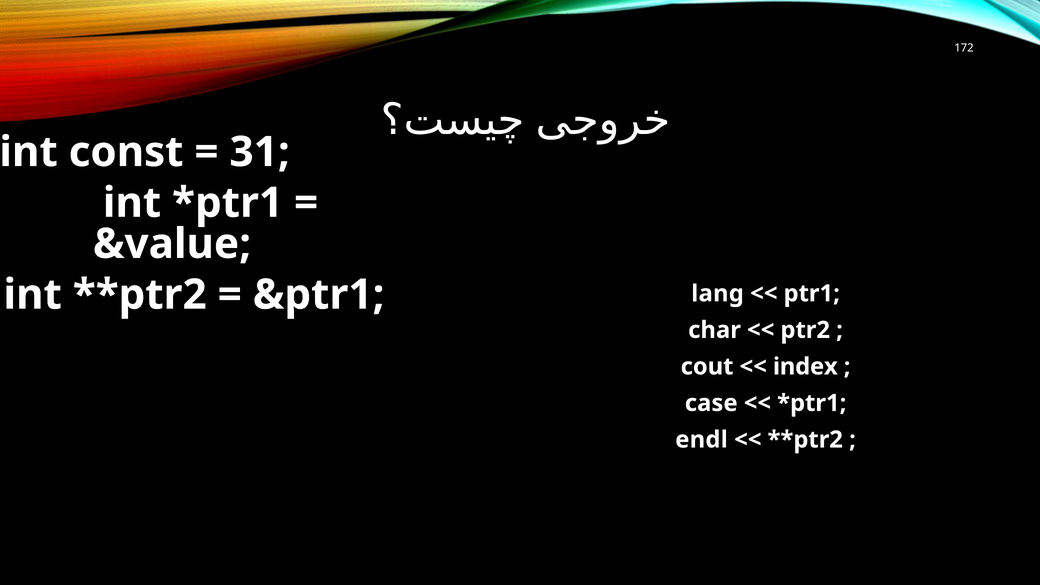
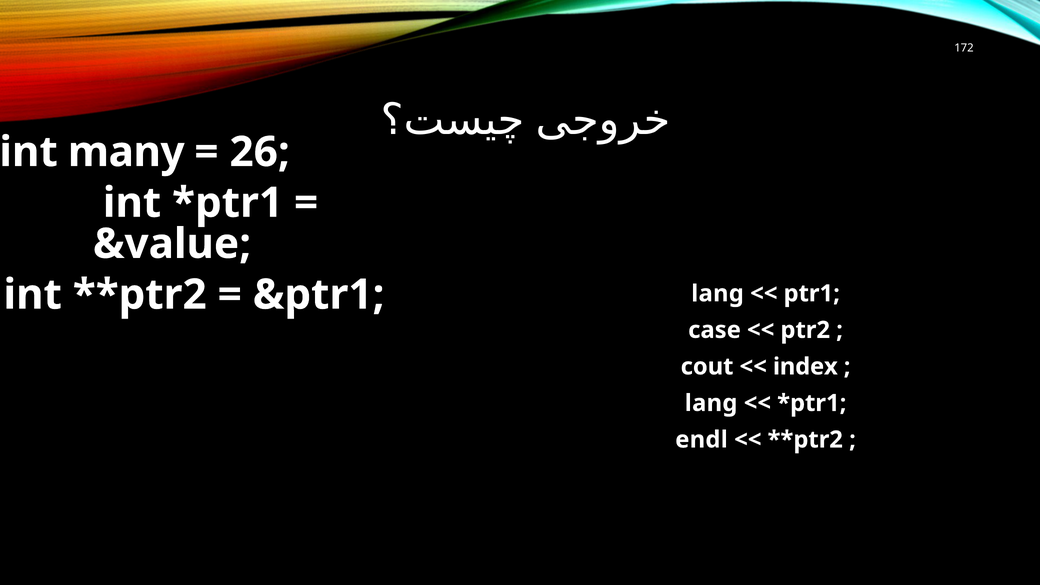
const: const -> many (126, 152)
31: 31 -> 26 (260, 152)
char: char -> case (715, 330)
case: case -> lang (711, 403)
